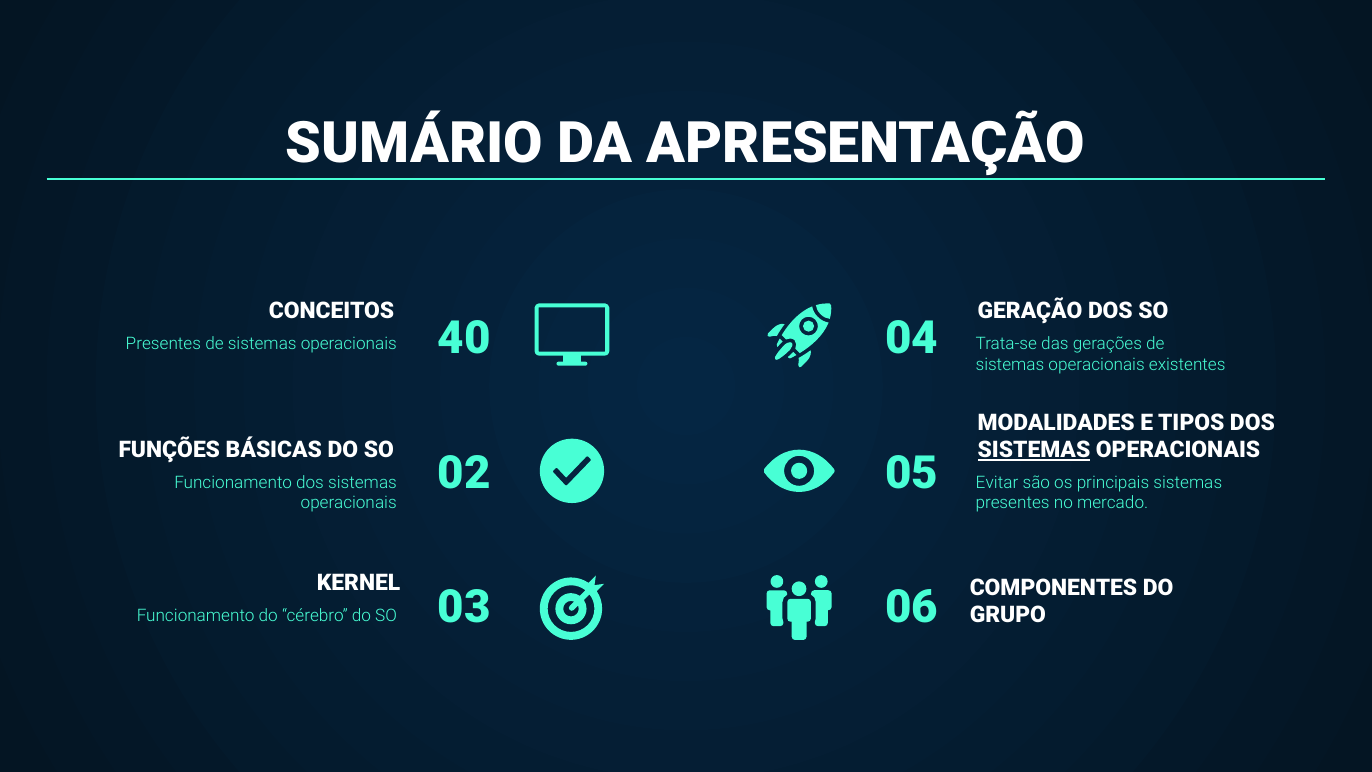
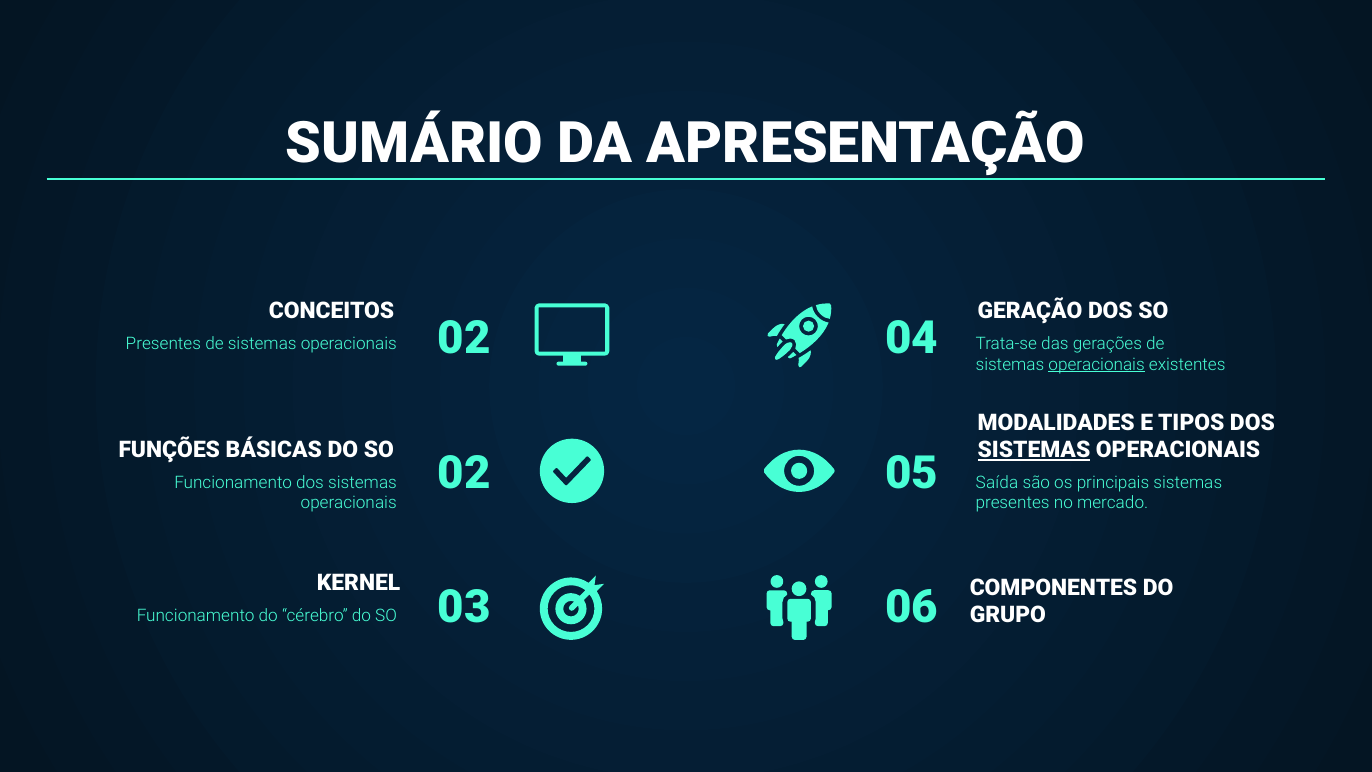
de sistemas operacionais 40: 40 -> 02 (464, 338)
operacionais underline: none -> present (1097, 364)
Evitar: Evitar -> Saída (997, 482)
